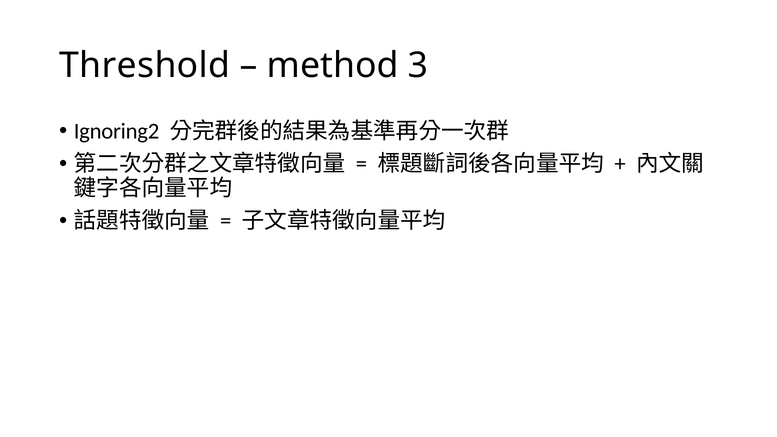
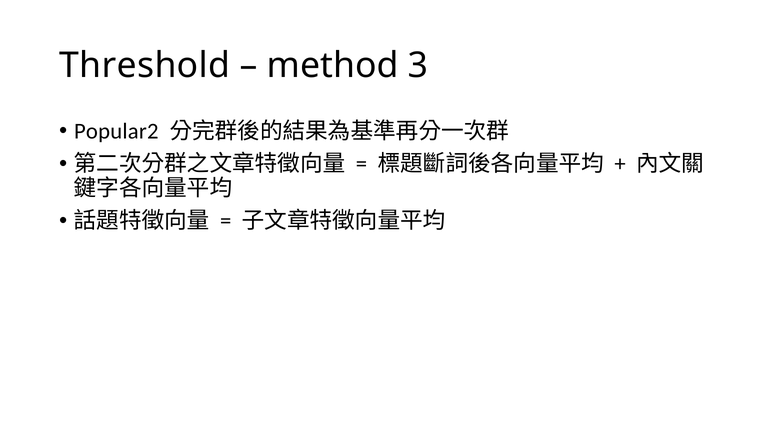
Ignoring2: Ignoring2 -> Popular2 (116, 131)
